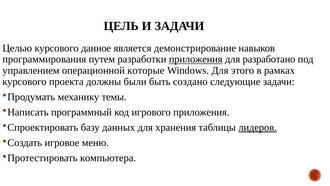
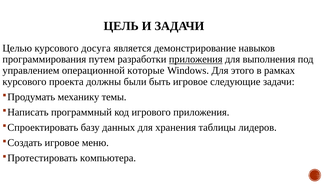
данное: данное -> досуга (96, 48)
разработано: разработано -> выполнения (269, 59)
быть создано: создано -> игровое (190, 81)
лидеров underline: present -> none (258, 127)
